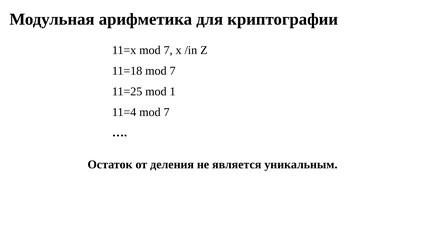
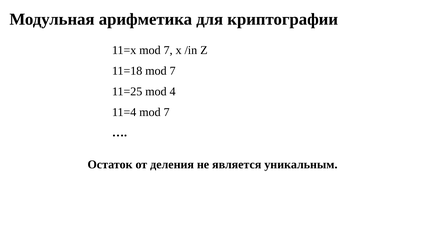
1: 1 -> 4 (173, 92)
